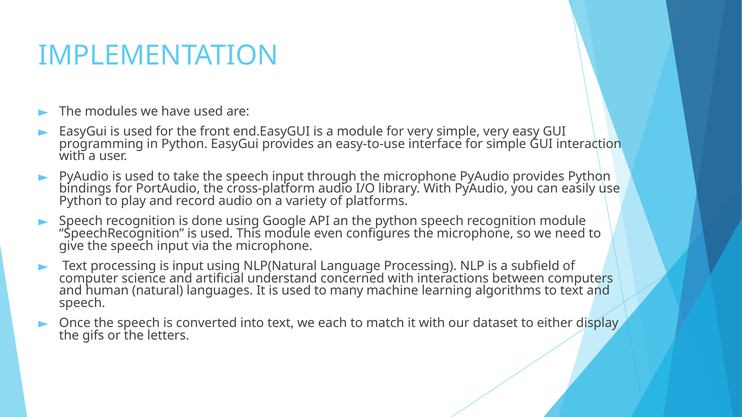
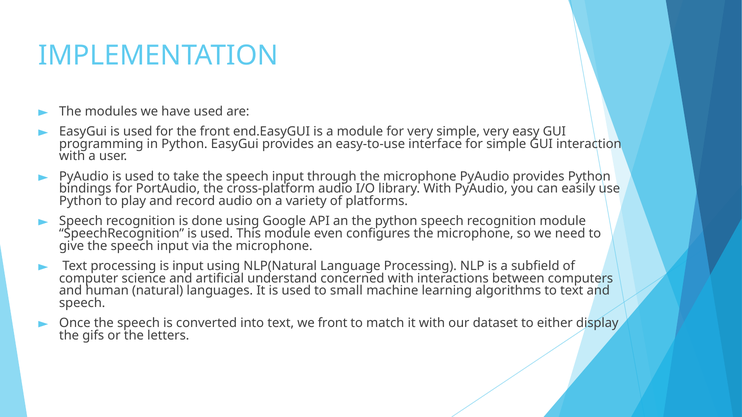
many: many -> small (346, 291)
we each: each -> front (333, 323)
